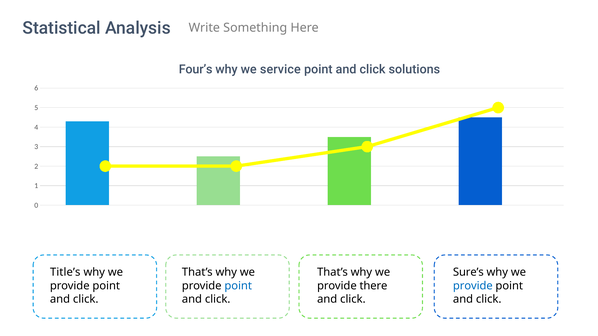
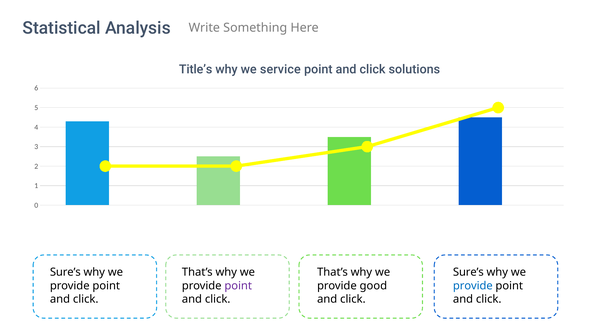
Four’s: Four’s -> Title’s (196, 70)
Title’s: Title’s -> Sure’s (65, 273)
point colour: blue -> purple (238, 286)
there: there -> good (373, 286)
